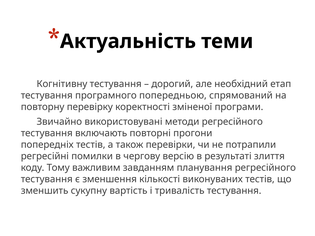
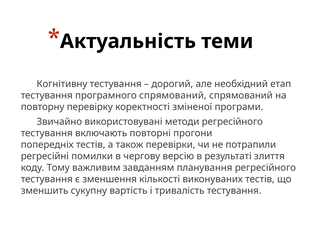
програмного попередньою: попередньою -> спрямований (173, 96)
